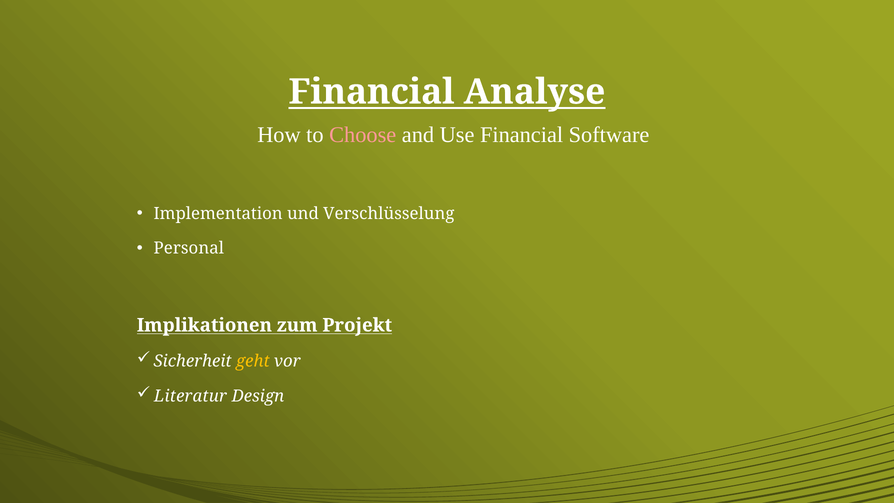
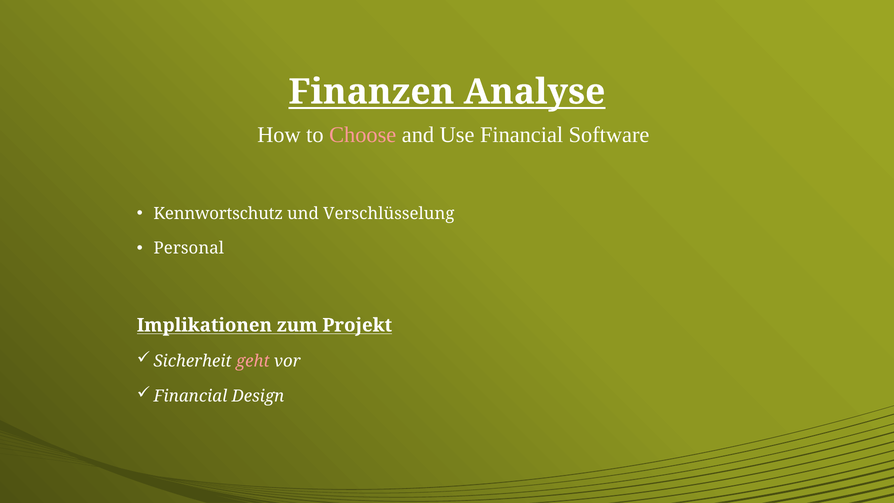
Financial: Financial -> Finanzen (371, 92)
Implementation: Implementation -> Kennwortschutz (218, 214)
geht colour: yellow -> pink (253, 361)
Literatur: Literatur -> Financial (190, 396)
